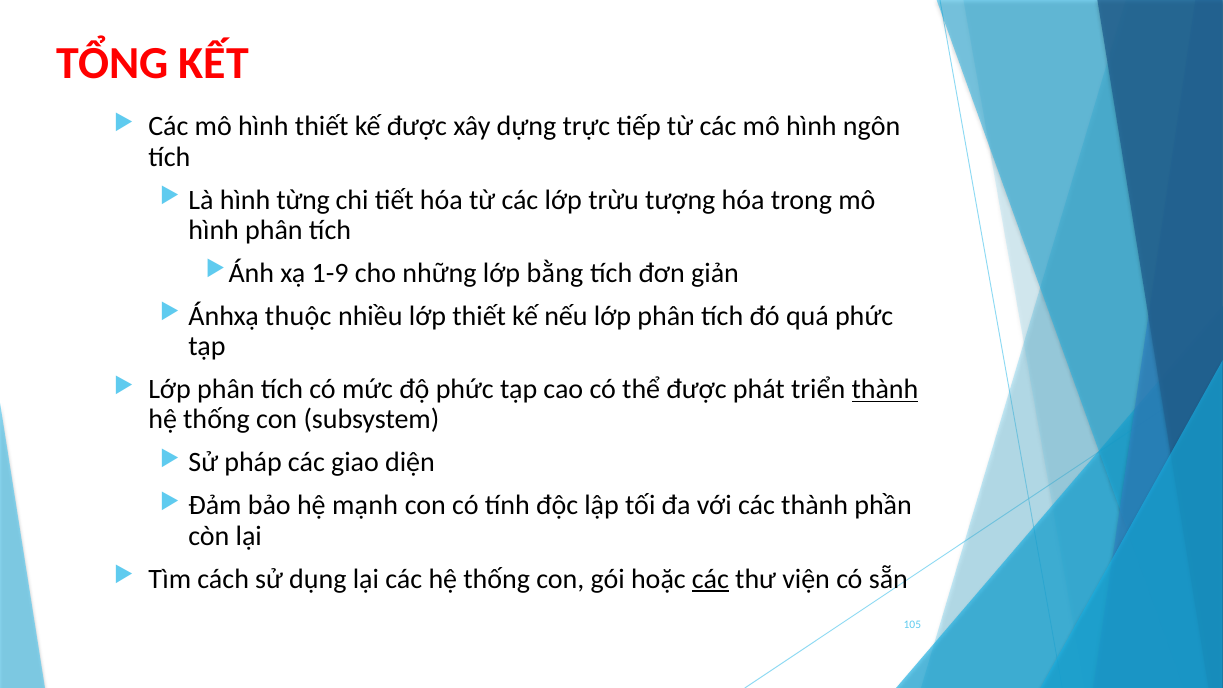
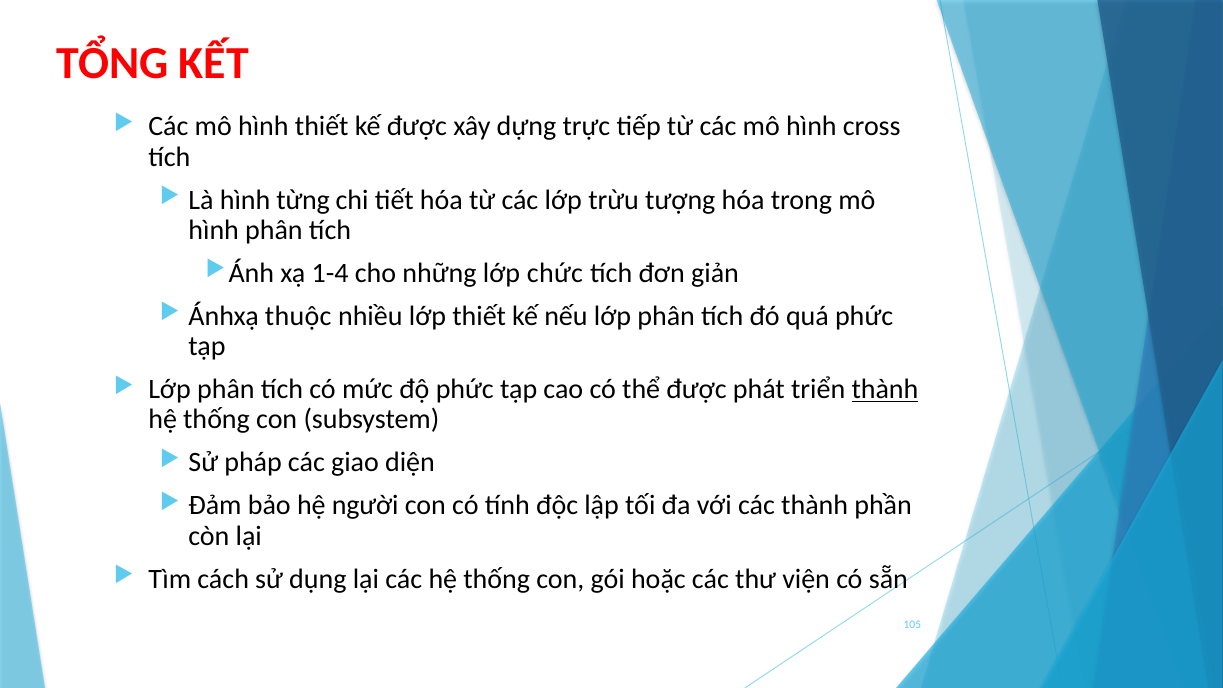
ngôn: ngôn -> cross (872, 127)
1-9: 1-9 -> 1-4 (330, 273)
bằng: bằng -> chức (555, 273)
mạnh: mạnh -> người (365, 506)
các underline: present -> none (710, 579)
